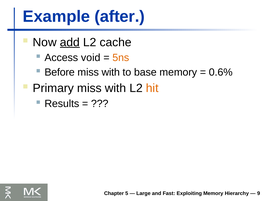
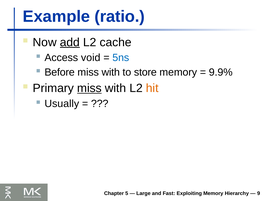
after: after -> ratio (120, 17)
5ns colour: orange -> blue (121, 58)
base: base -> store (145, 72)
0.6%: 0.6% -> 9.9% (221, 72)
miss underline: none -> present (89, 88)
Results: Results -> Usually (62, 104)
